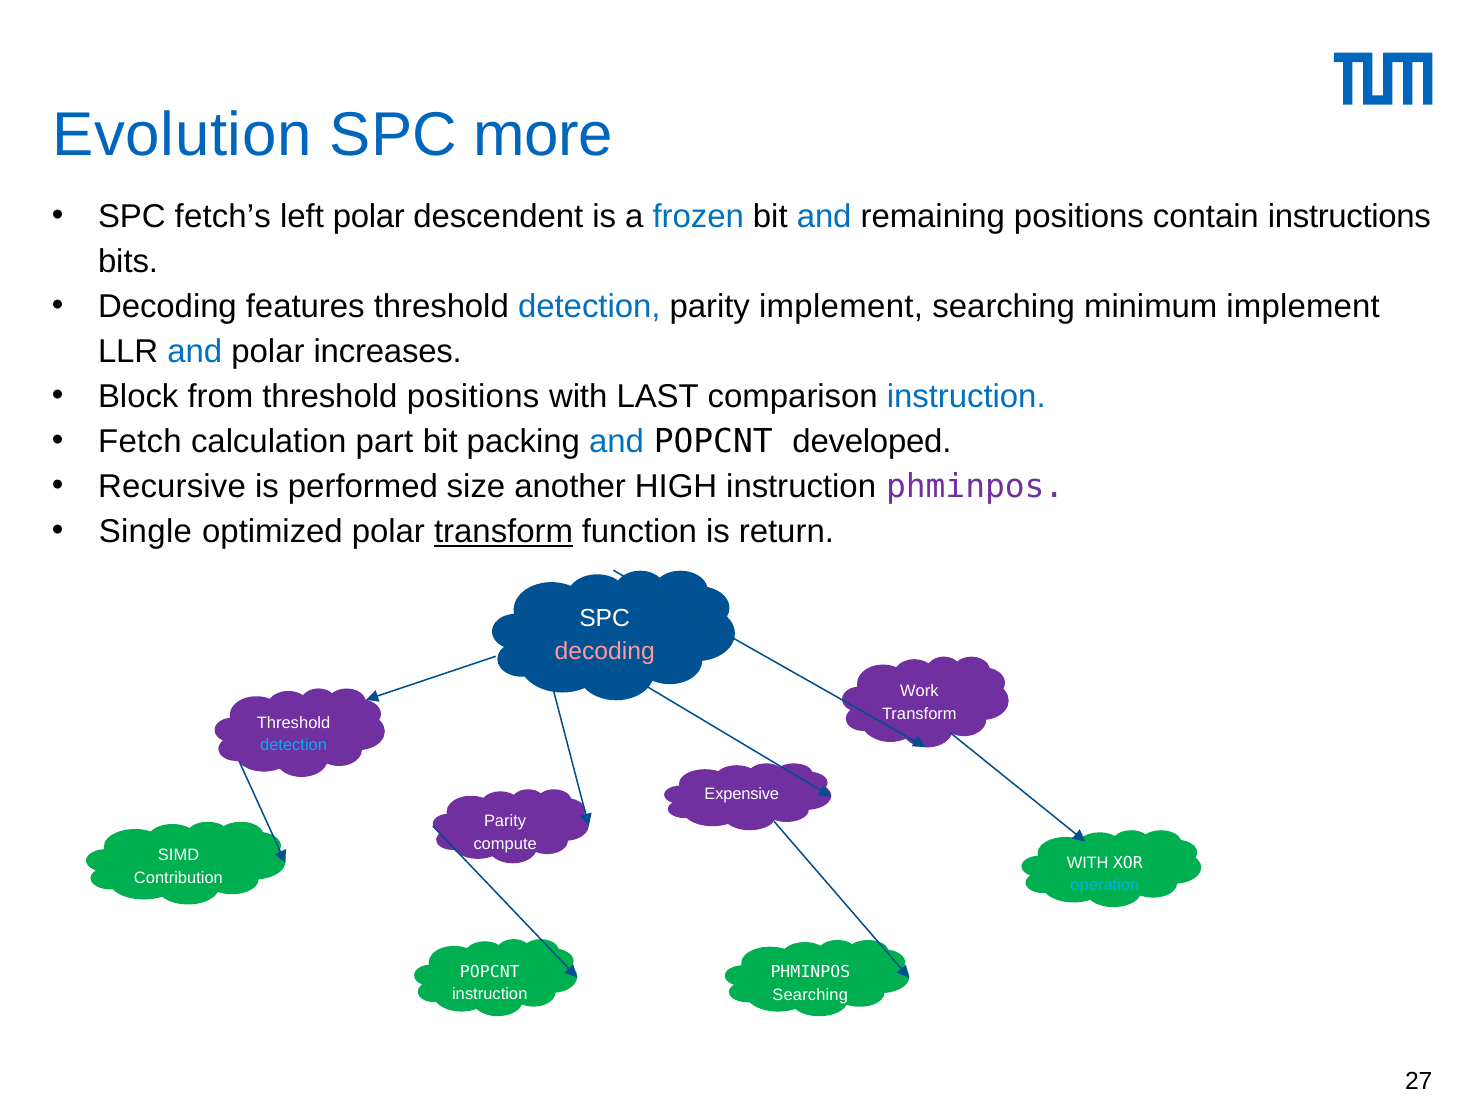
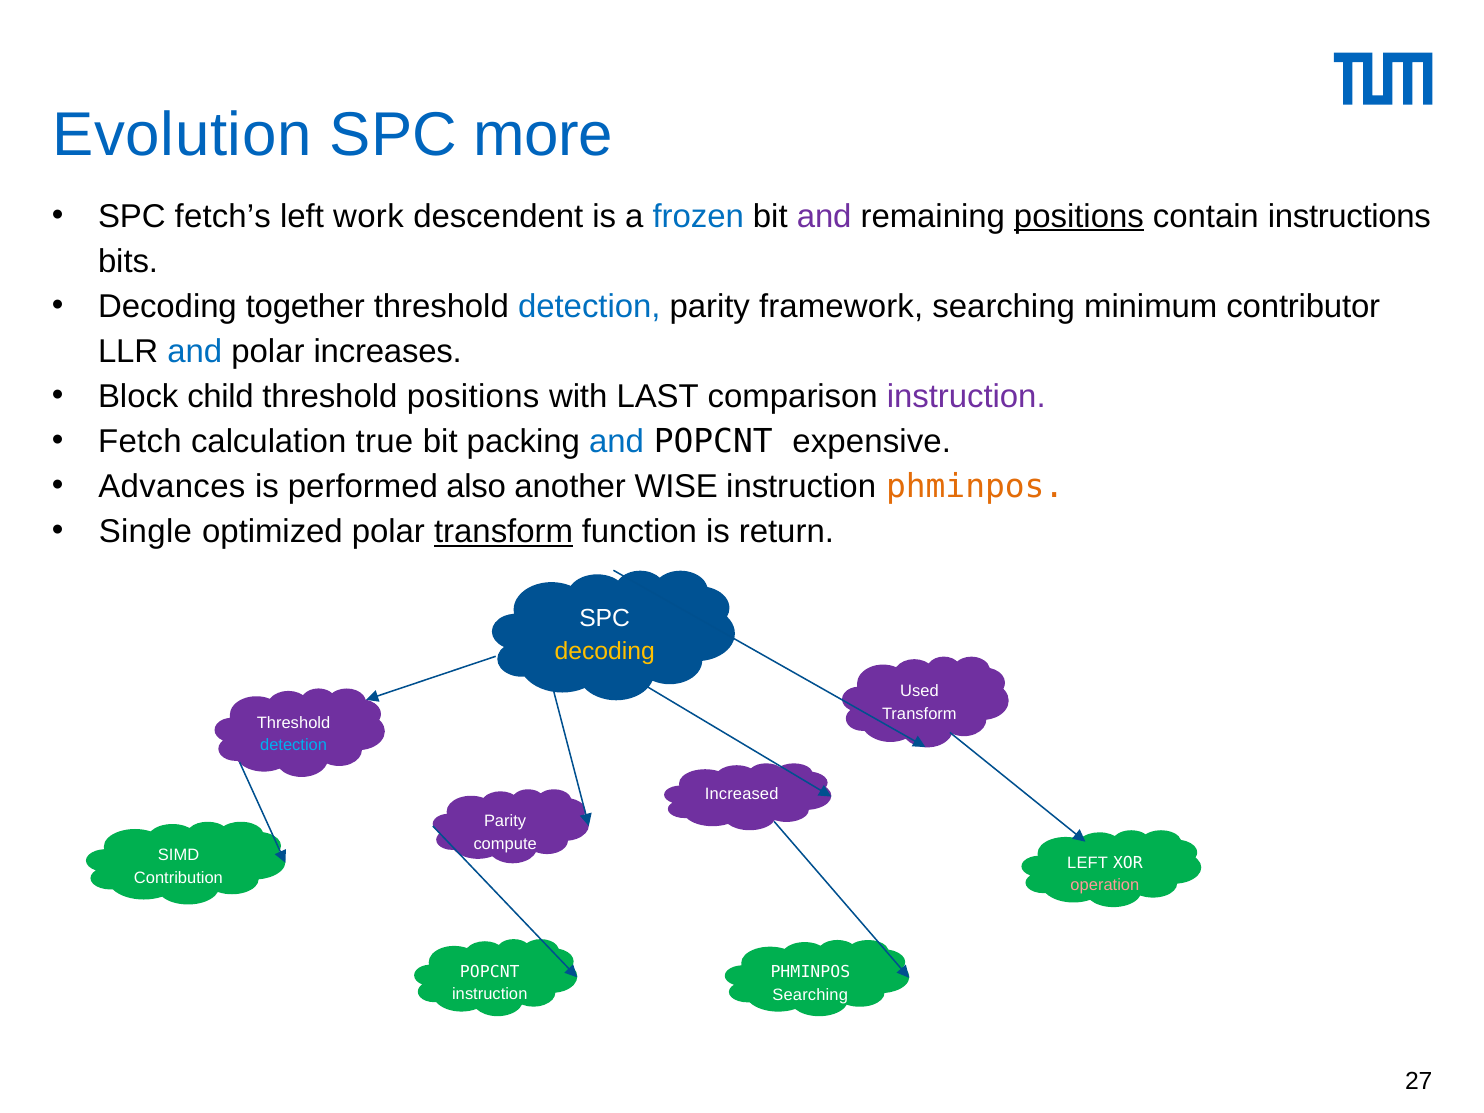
left polar: polar -> work (368, 216)
and colour: blue -> purple (824, 216)
positions underline: none -> present (1079, 216)
features: features -> together (305, 306)
parity implement: implement -> framework (841, 306)
minimum implement: implement -> contributor (1303, 306)
from: from -> child (221, 396)
instruction colour: blue -> purple (966, 396)
part: part -> true (384, 441)
developed: developed -> expensive (872, 441)
Recursive: Recursive -> Advances (172, 486)
size: size -> also (476, 486)
HIGH: HIGH -> WISE (676, 486)
phminpos colour: purple -> orange (975, 486)
decoding colour: pink -> yellow (605, 652)
Work: Work -> Used (919, 691)
Expensive: Expensive -> Increased (742, 794)
WITH: WITH -> LEFT (1088, 863)
operation colour: light blue -> pink (1105, 885)
